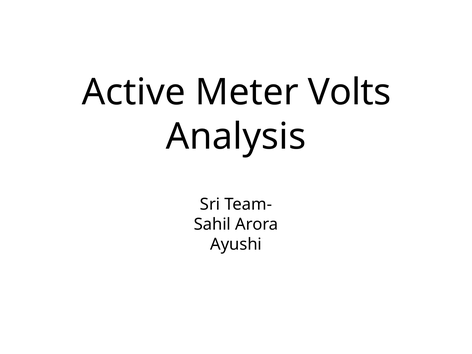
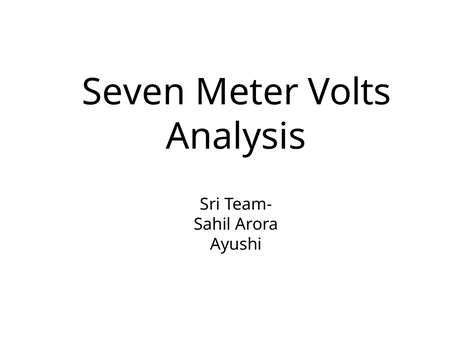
Active: Active -> Seven (134, 92)
